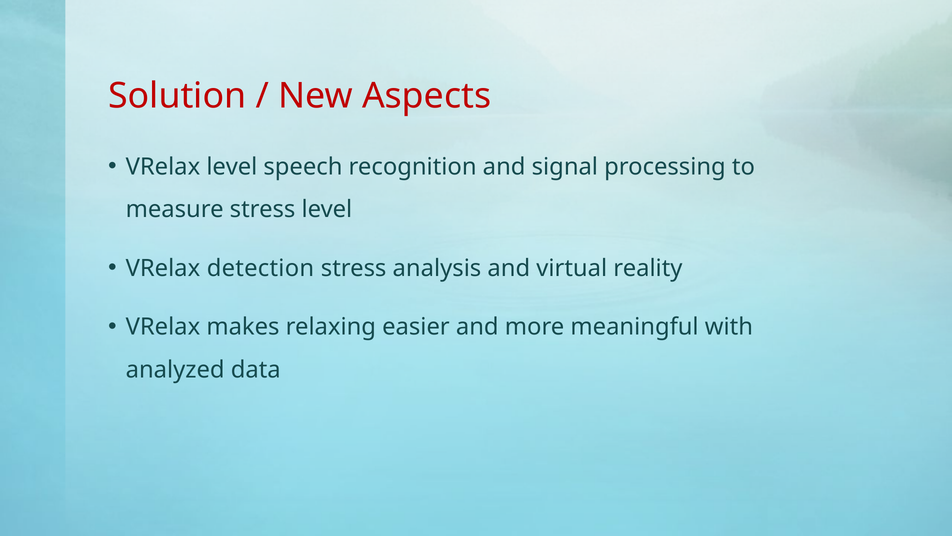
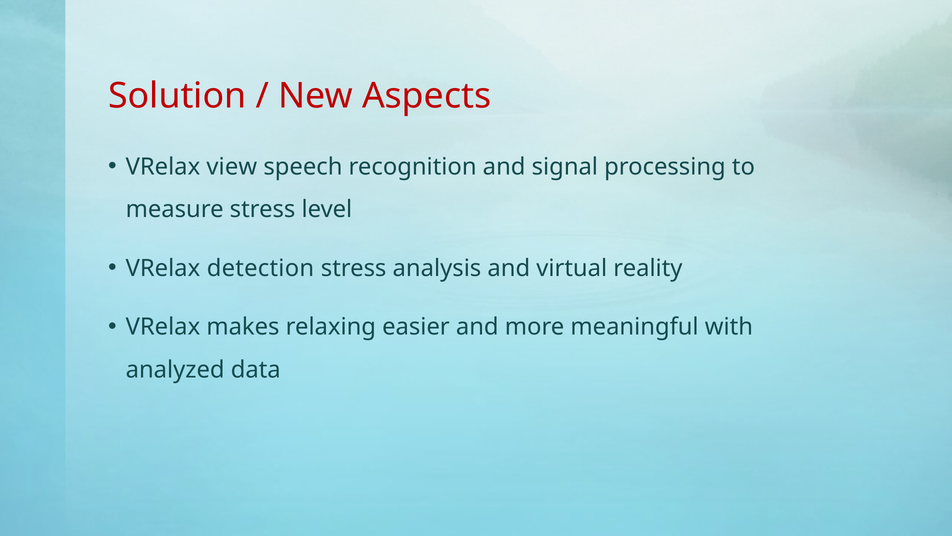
VRelax level: level -> view (232, 167)
